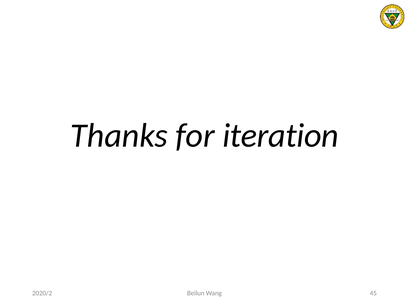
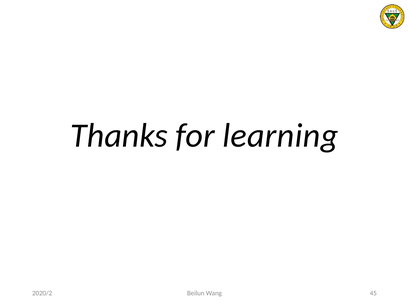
iteration: iteration -> learning (280, 135)
